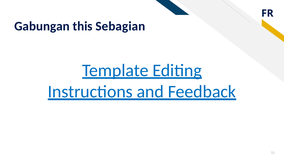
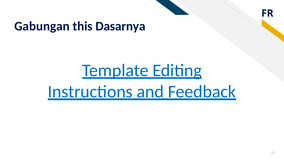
Sebagian: Sebagian -> Dasarnya (120, 26)
